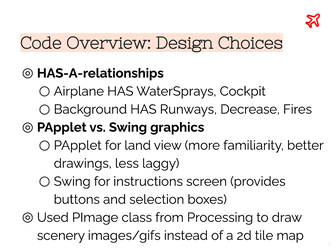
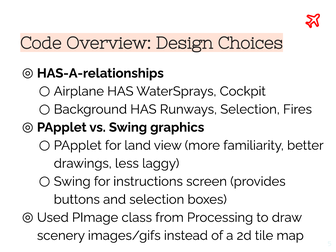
Runways Decrease: Decrease -> Selection (250, 109)
